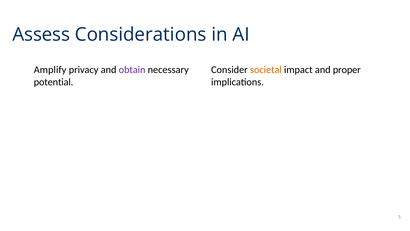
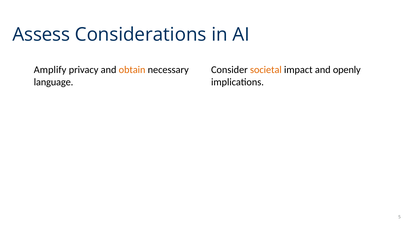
obtain colour: purple -> orange (132, 70)
proper: proper -> openly (347, 70)
potential: potential -> language (54, 82)
